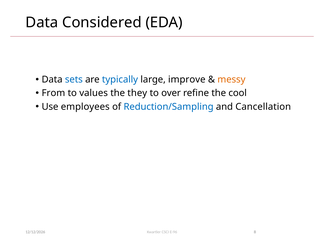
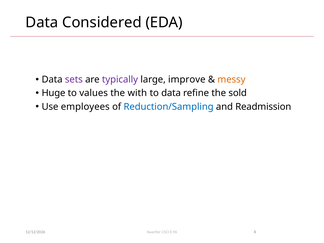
sets colour: blue -> purple (74, 80)
typically colour: blue -> purple (120, 80)
From: From -> Huge (54, 93)
they: they -> with (137, 93)
to over: over -> data (171, 93)
cool: cool -> sold (238, 93)
Cancellation: Cancellation -> Readmission (263, 107)
